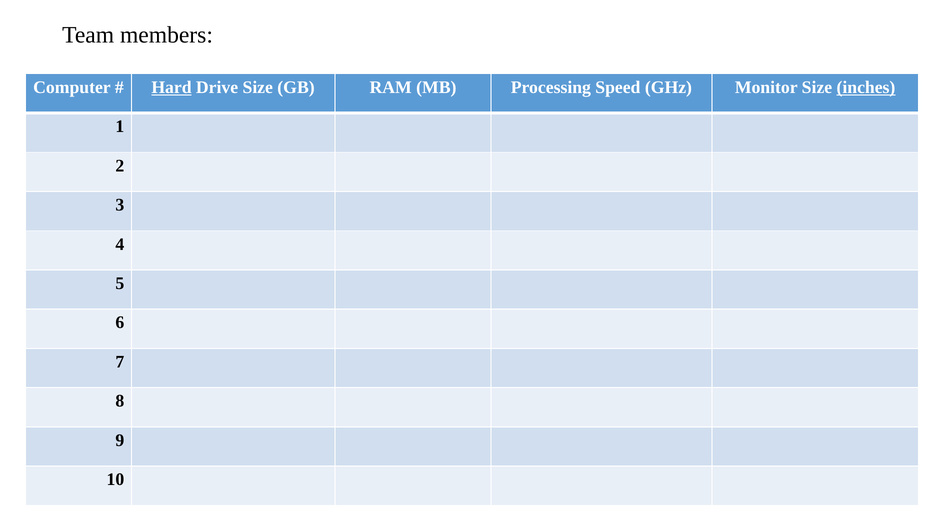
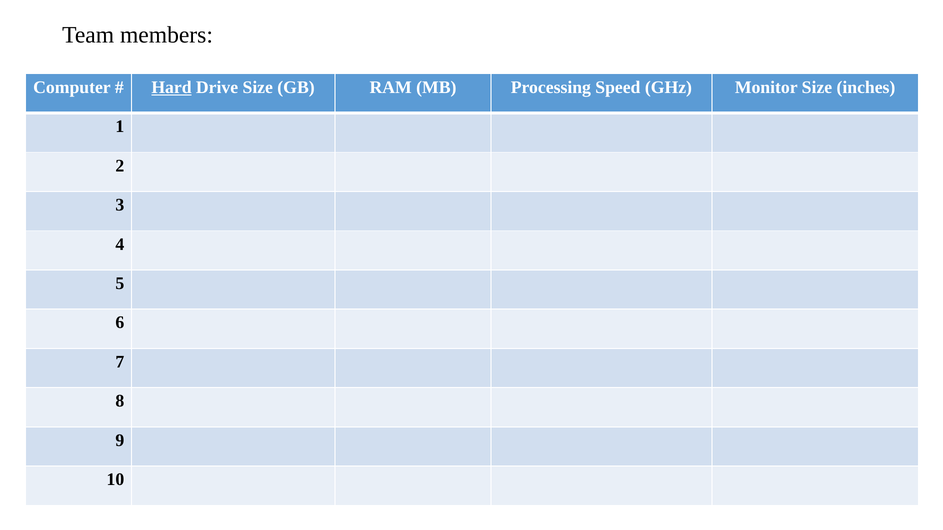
inches underline: present -> none (866, 87)
